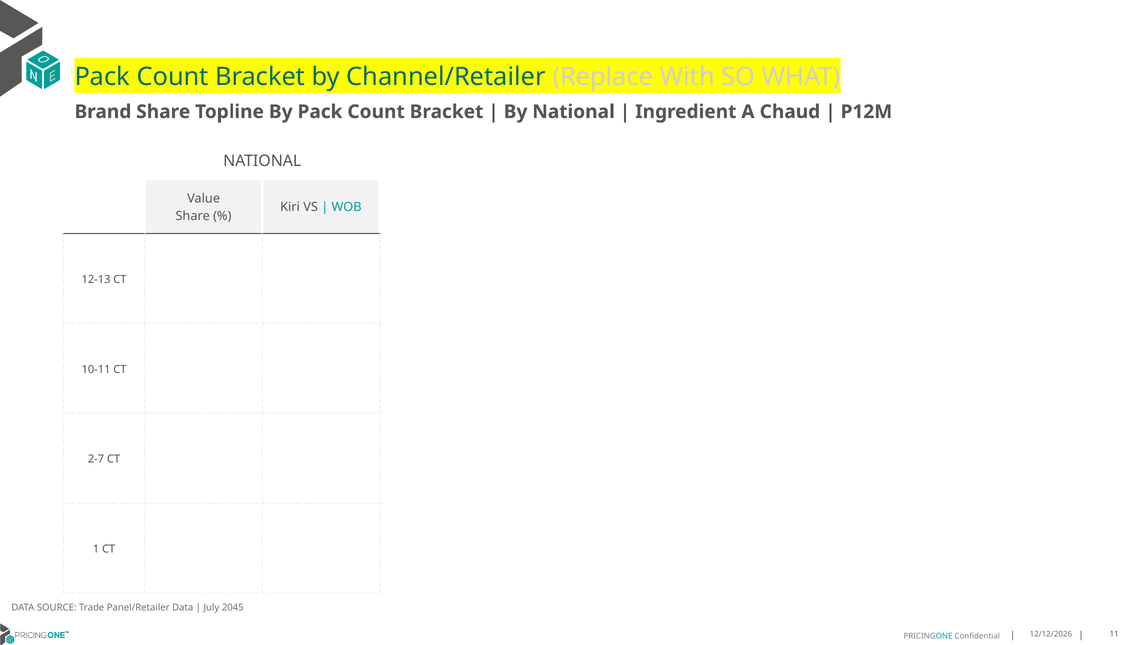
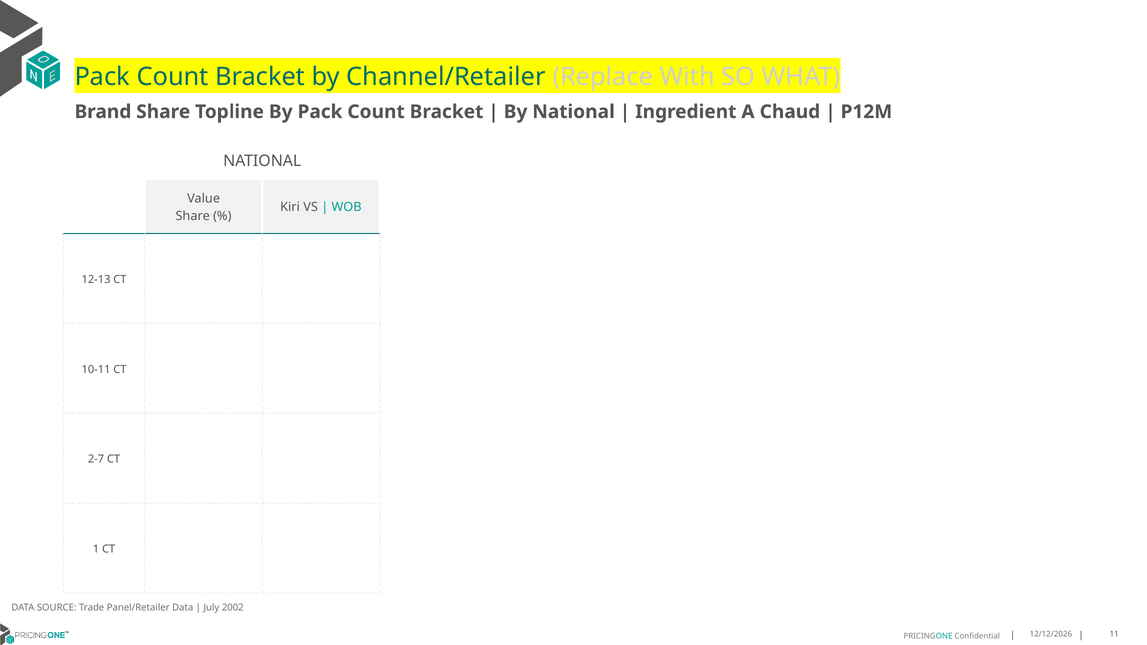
2045: 2045 -> 2002 (233, 608)
